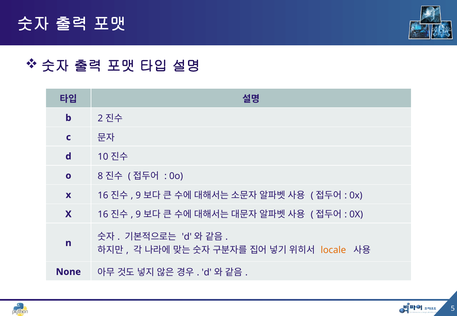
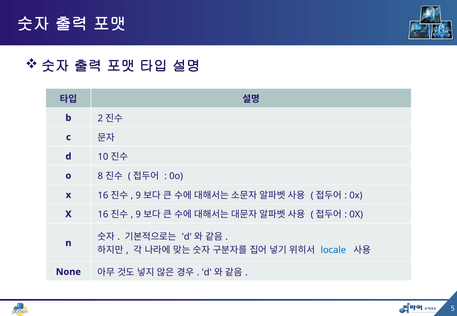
locale colour: orange -> blue (333, 250)
